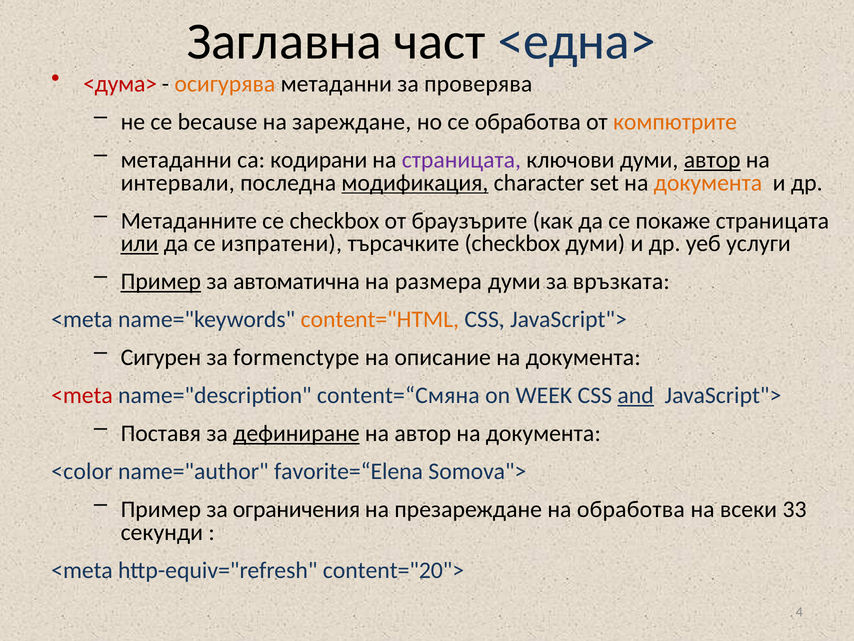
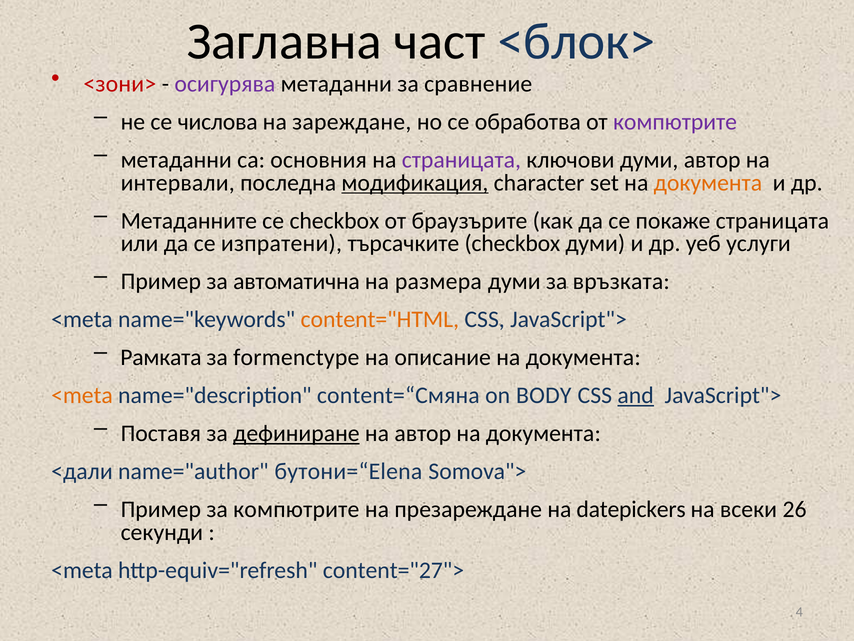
<една>: <една> -> <блок> (576, 41)
<дума>: <дума> -> <зони> (120, 84)
осигурява colour: orange -> purple (225, 84)
проверява: проверява -> сравнение (478, 84)
because: because -> числова (218, 122)
компютрите colour: orange -> purple (675, 122)
кодирани: кодирани -> основния (319, 160)
автор underline: present -> none (712, 160)
или underline: present -> none (140, 243)
Пример underline: present -> none (161, 281)
Сигурен: Сигурен -> Рамката (161, 357)
<meta colour: red -> orange (82, 395)
WEEK: WEEK -> BODY (544, 395)
<color: <color -> <дали (82, 471)
favorite=“Elena: favorite=“Elena -> бутони=“Elena (348, 471)
за ограничения: ограничения -> компютрите (296, 509)
на обработва: обработва -> datepickers (631, 509)
33: 33 -> 26 (795, 509)
content="20">: content="20"> -> content="27"> (393, 570)
